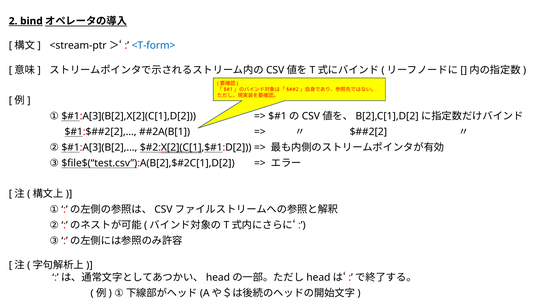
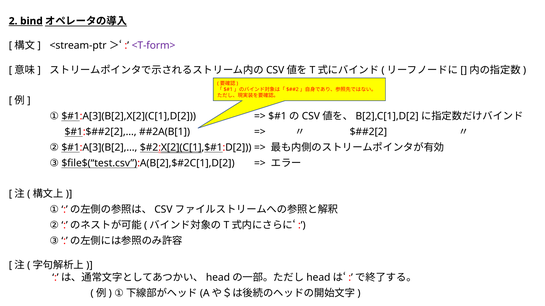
<T-form> colour: blue -> purple (154, 46)
